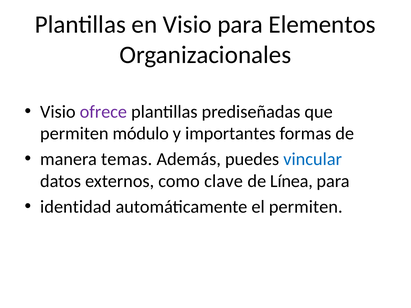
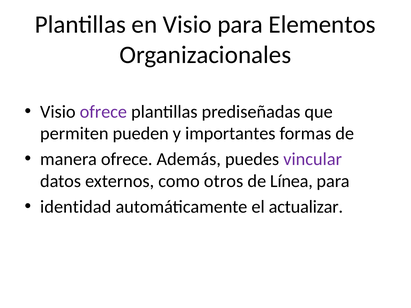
módulo: módulo -> pueden (141, 134)
manera temas: temas -> ofrece (127, 159)
vincular colour: blue -> purple (313, 159)
clave: clave -> otros (224, 181)
el permiten: permiten -> actualizar (306, 207)
